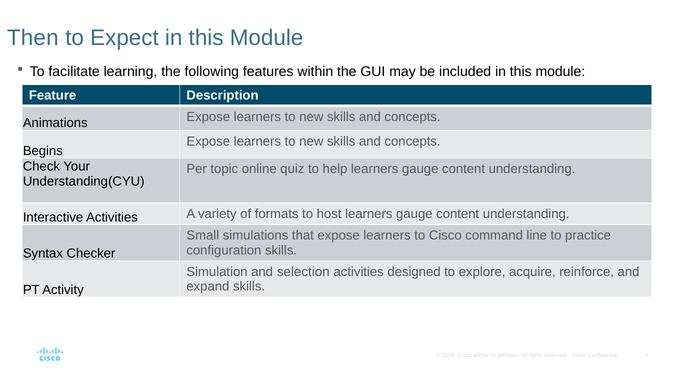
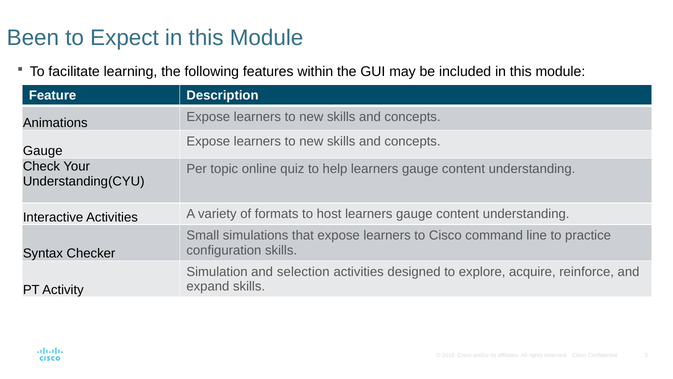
Then: Then -> Been (33, 38)
Begins: Begins -> Gauge (43, 151)
